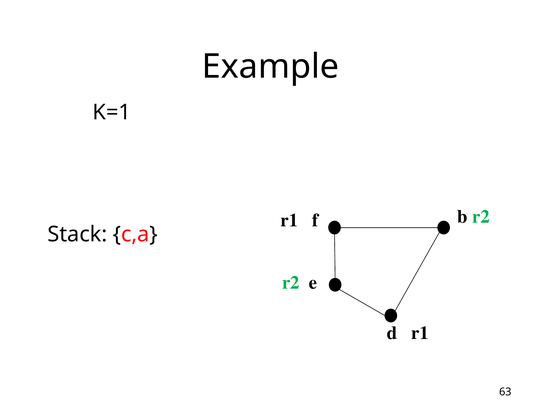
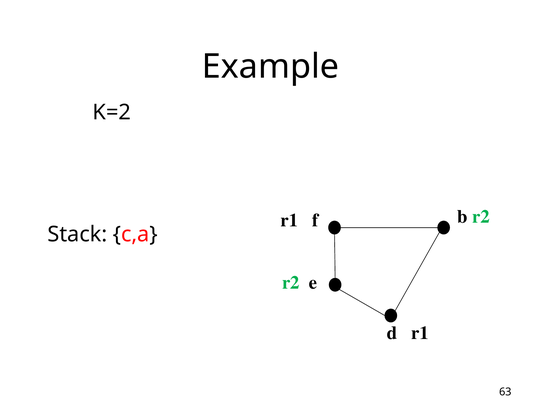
K=1: K=1 -> K=2 (112, 113)
